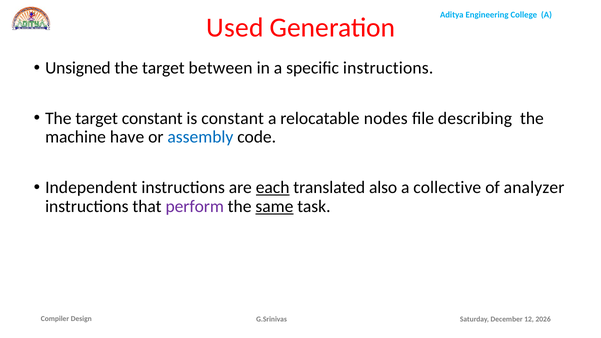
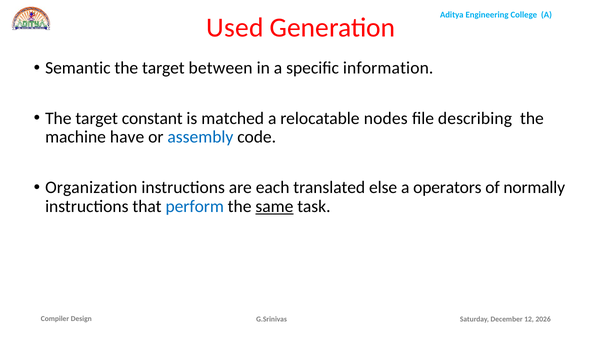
Unsigned: Unsigned -> Semantic (78, 68)
specific instructions: instructions -> information (388, 68)
is constant: constant -> matched (233, 118)
Independent: Independent -> Organization (91, 187)
each underline: present -> none (273, 187)
also: also -> else (383, 187)
collective: collective -> operators (447, 187)
analyzer: analyzer -> normally (534, 187)
perform colour: purple -> blue (195, 206)
